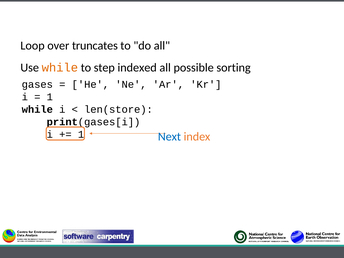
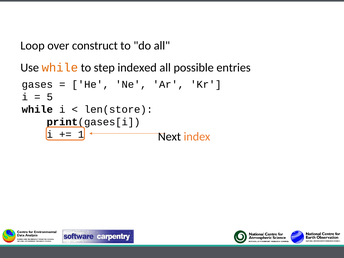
truncates: truncates -> construct (95, 46)
sorting: sorting -> entries (234, 68)
1: 1 -> 5 (50, 97)
Next colour: blue -> black (169, 137)
